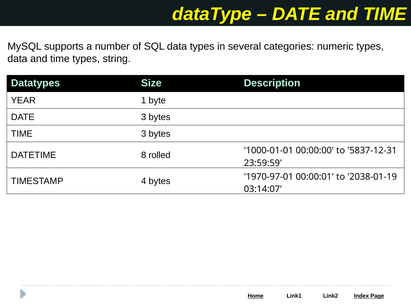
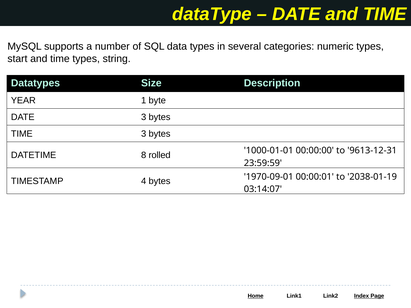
data: data -> start (17, 59)
5837-12-31: 5837-12-31 -> 9613-12-31 (372, 151)
1970-97-01: 1970-97-01 -> 1970-09-01 (269, 177)
